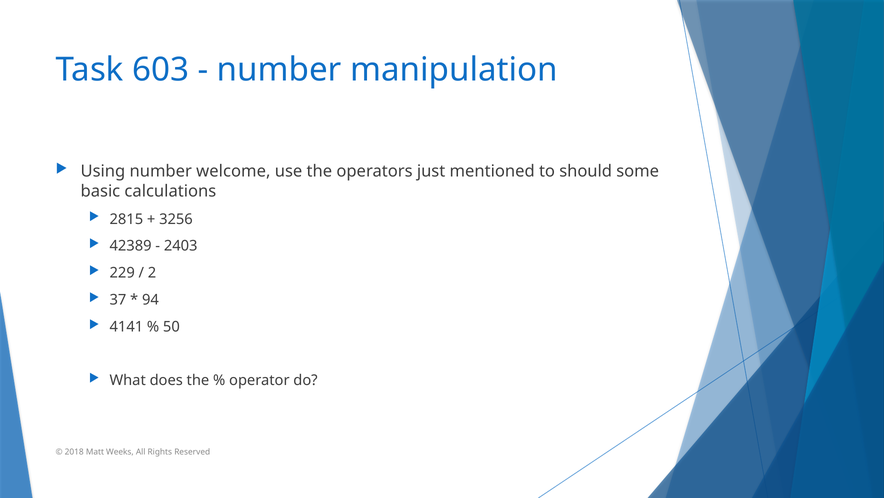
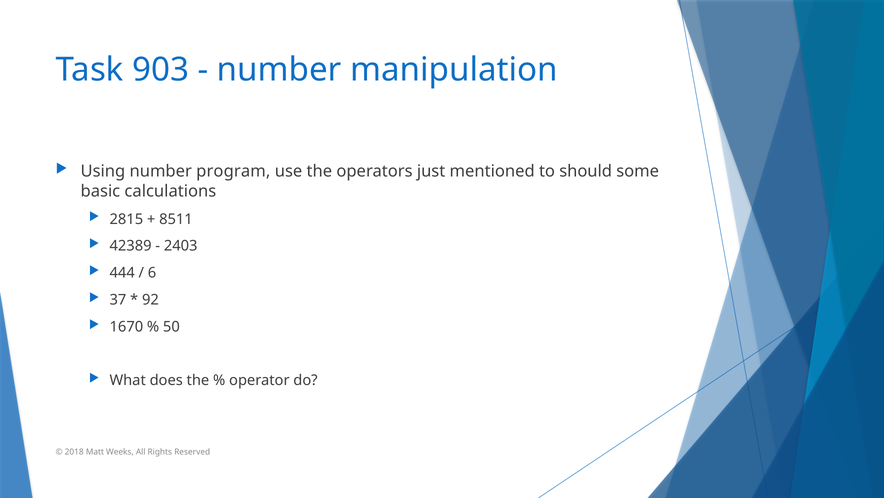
603: 603 -> 903 (161, 70)
welcome: welcome -> program (233, 171)
3256: 3256 -> 8511 (176, 219)
229: 229 -> 444 (122, 273)
2: 2 -> 6 (152, 273)
94: 94 -> 92 (150, 299)
4141: 4141 -> 1670 (126, 326)
